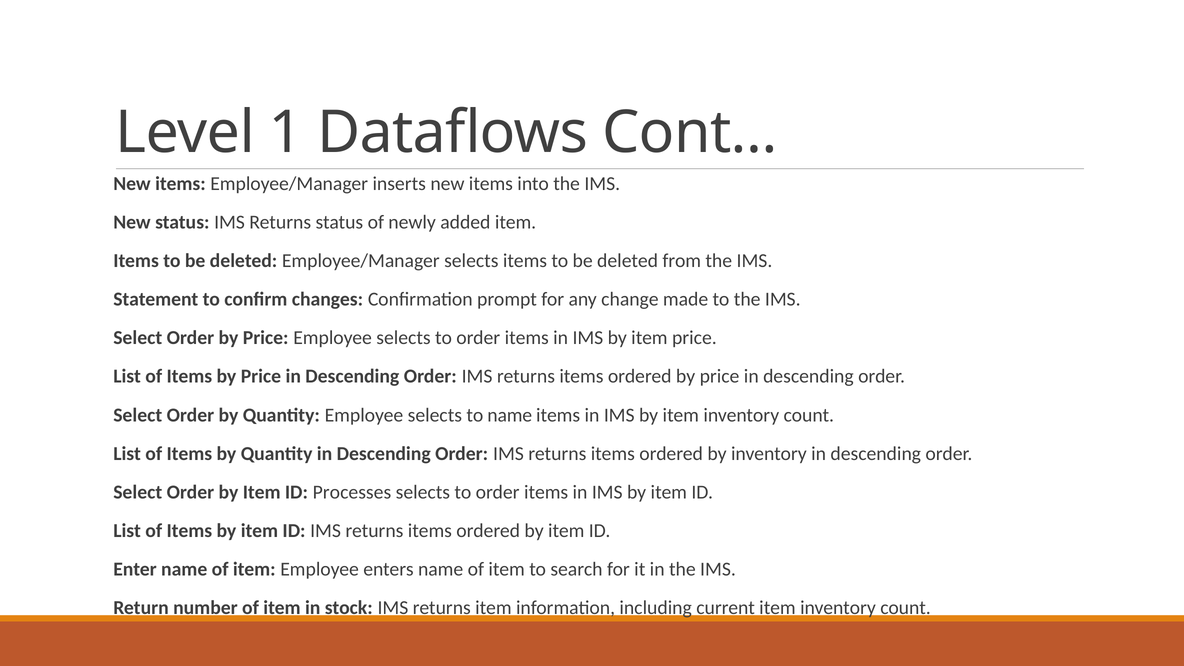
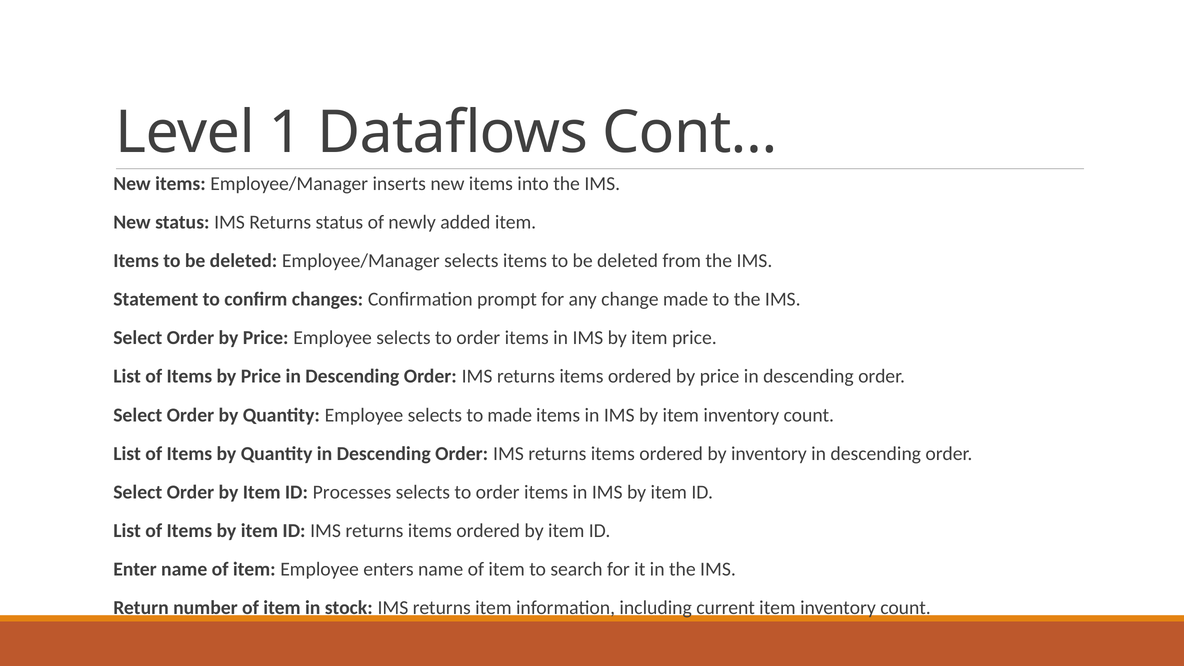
to name: name -> made (510, 415)
